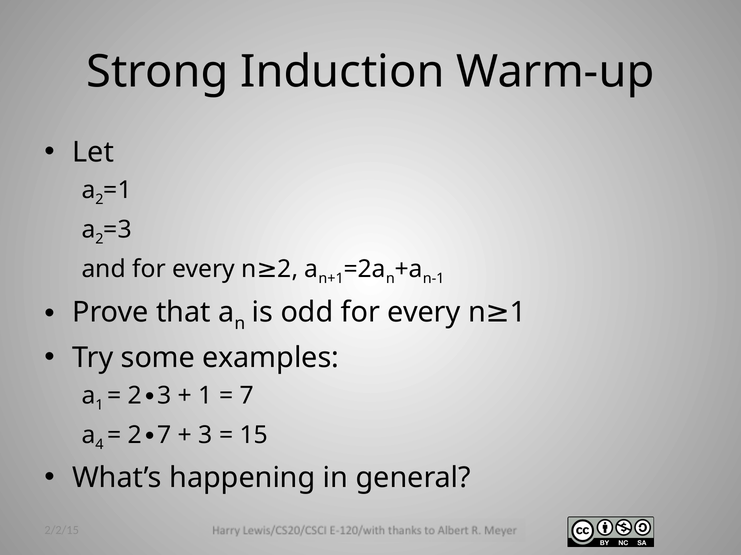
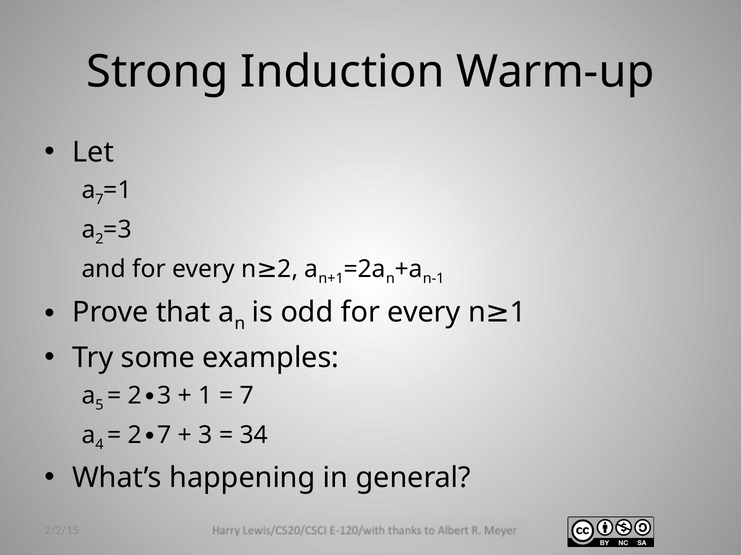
2: 2 -> 7 (99, 200)
1: 1 -> 5 (99, 406)
15: 15 -> 34 (254, 436)
